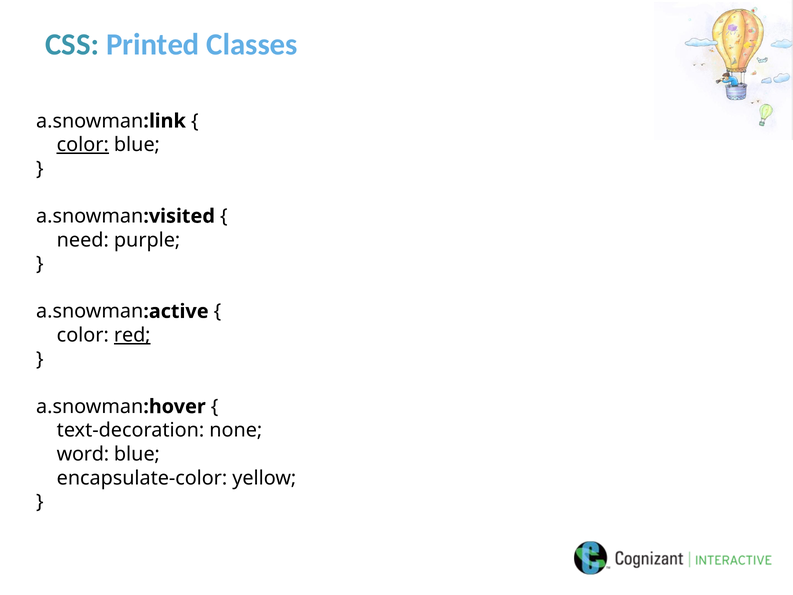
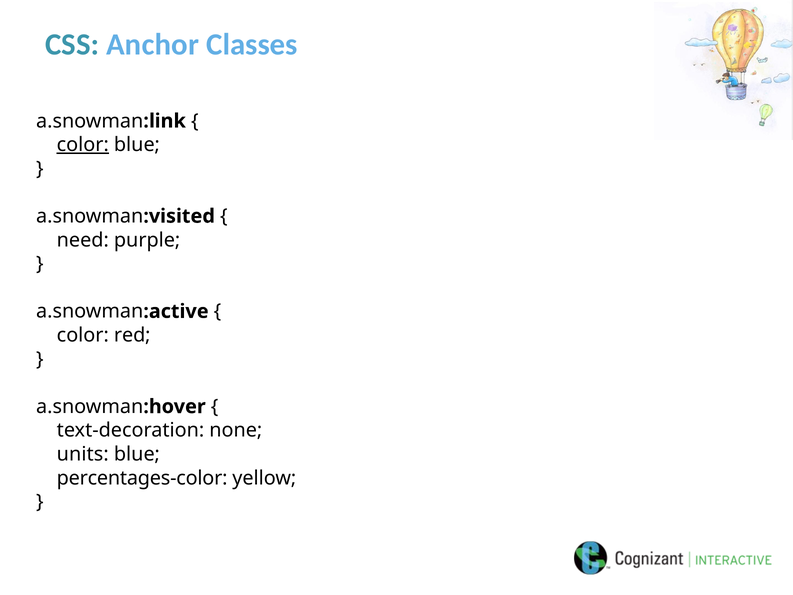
Printed: Printed -> Anchor (153, 44)
red underline: present -> none (132, 335)
word: word -> units (83, 454)
encapsulate-color: encapsulate-color -> percentages-color (142, 478)
